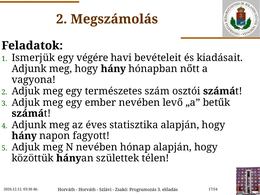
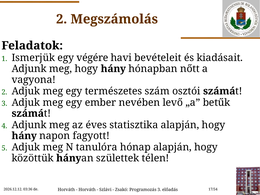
N nevében: nevében -> tanulóra (97, 147)
